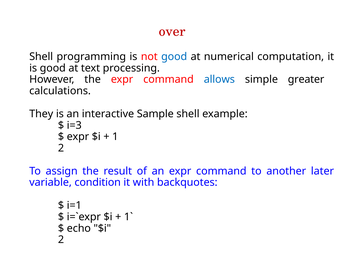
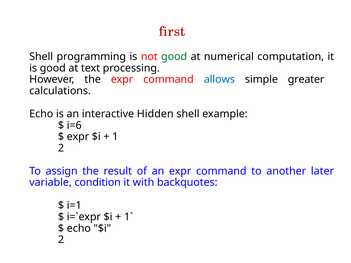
over: over -> first (172, 32)
good colour: blue -> green (174, 57)
They: They -> Echo (41, 114)
Sample: Sample -> Hidden (155, 114)
i=3: i=3 -> i=6 (74, 125)
